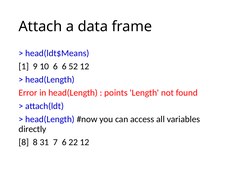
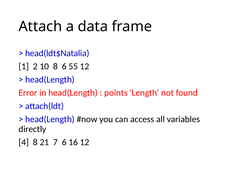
head(ldt$Means: head(ldt$Means -> head(ldt$Natalia (57, 53)
9: 9 -> 2 (35, 66)
10 6: 6 -> 8 (55, 66)
52: 52 -> 55 (73, 66)
8: 8 -> 4 (24, 142)
31: 31 -> 21 (44, 142)
22: 22 -> 16 (73, 142)
